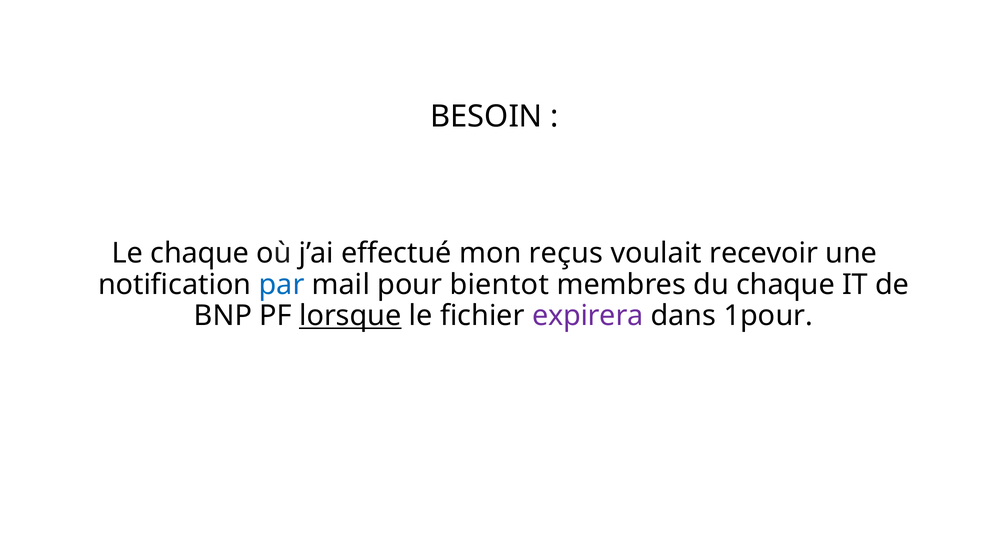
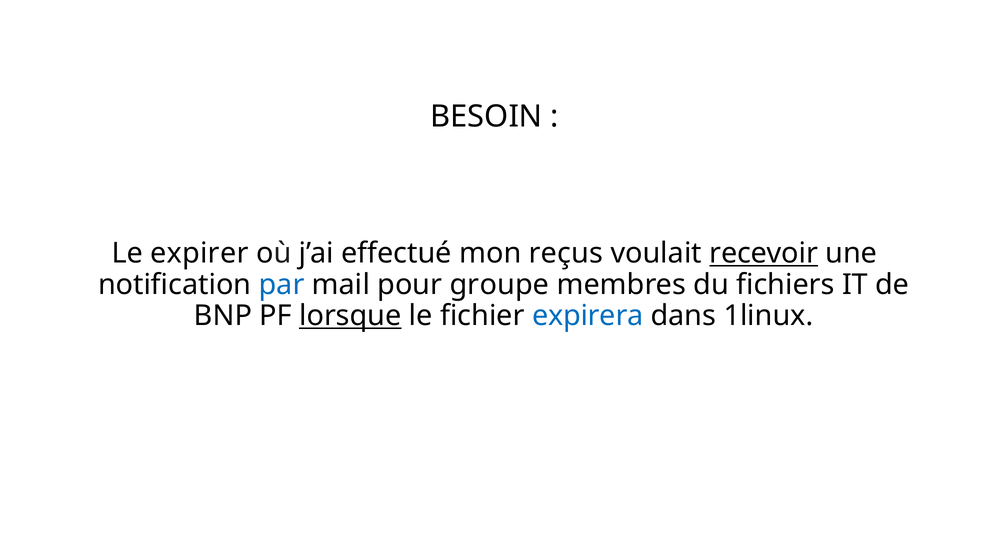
Le chaque: chaque -> expirer (199, 254)
recevoir underline: none -> present (764, 254)
bientot: bientot -> groupe (499, 285)
du chaque: chaque -> fichiers (785, 285)
expirera colour: purple -> blue (588, 316)
1pour: 1pour -> 1linux (768, 316)
